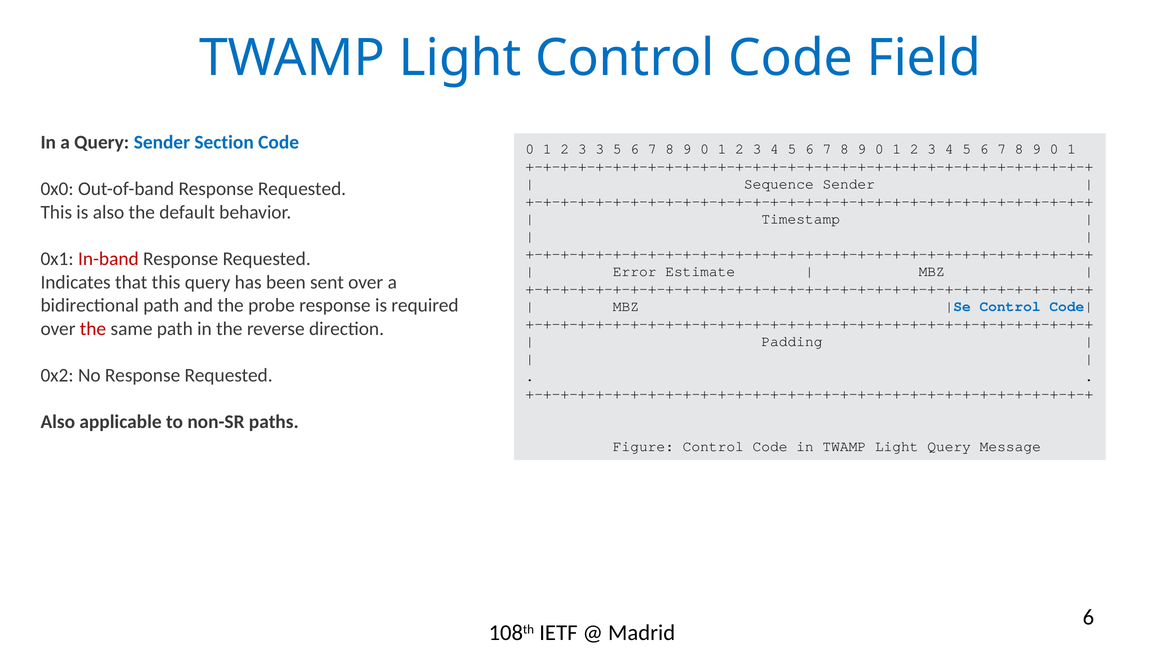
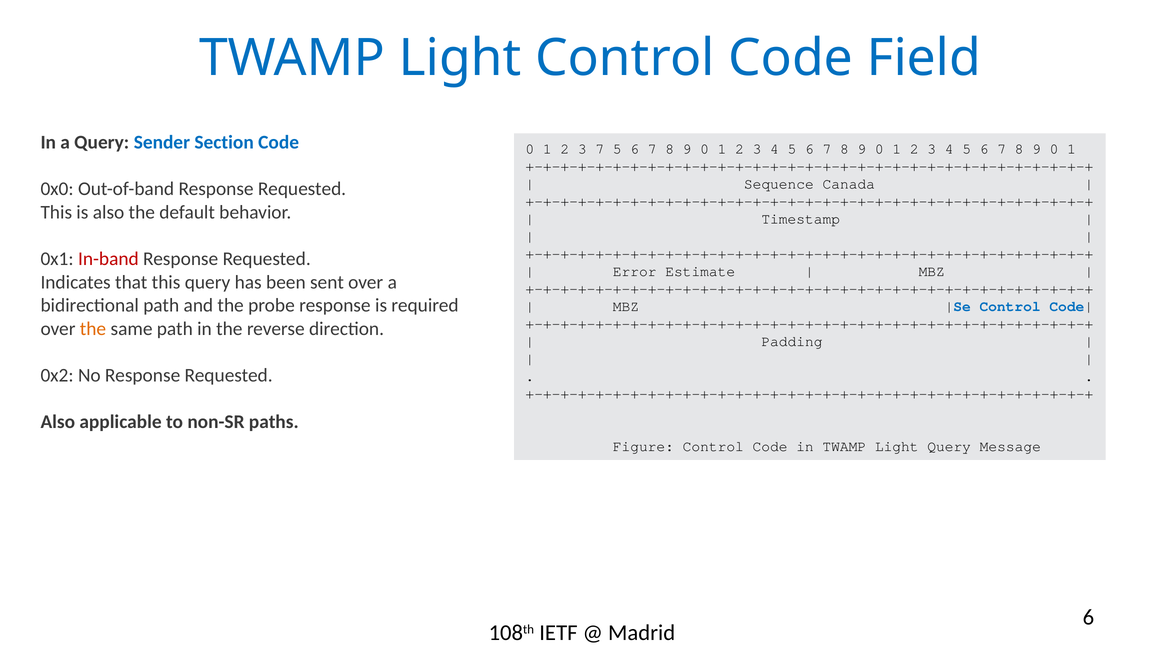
3 3: 3 -> 7 (600, 149)
Sequence Sender: Sender -> Canada (849, 184)
the colour: red -> orange (93, 329)
